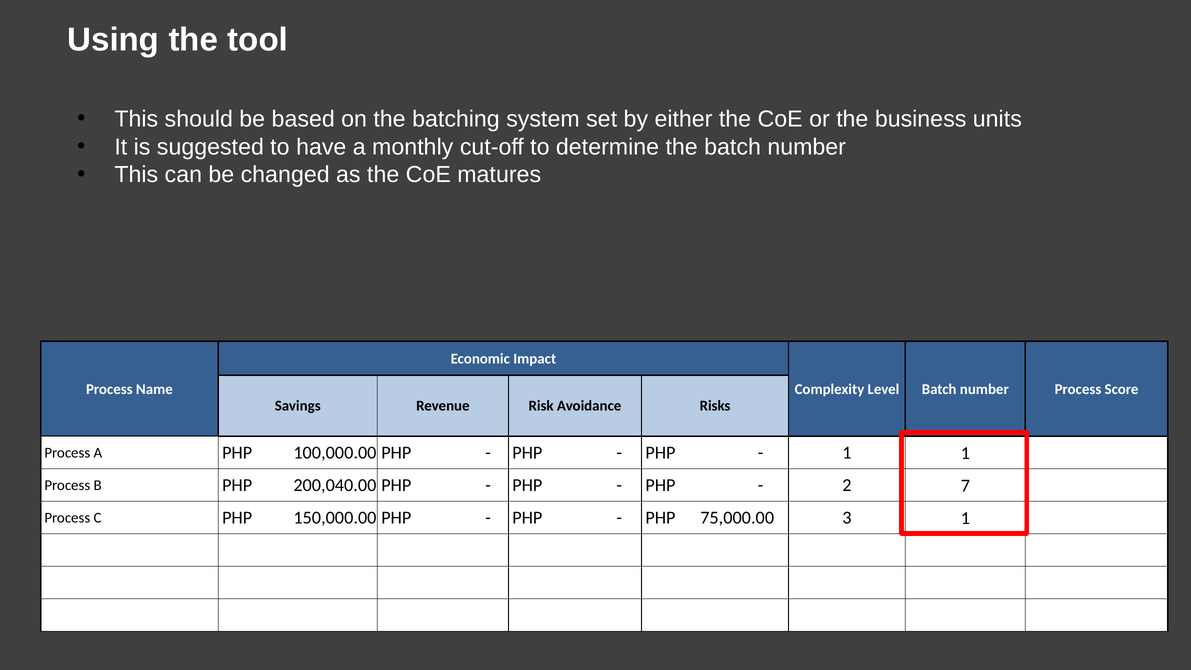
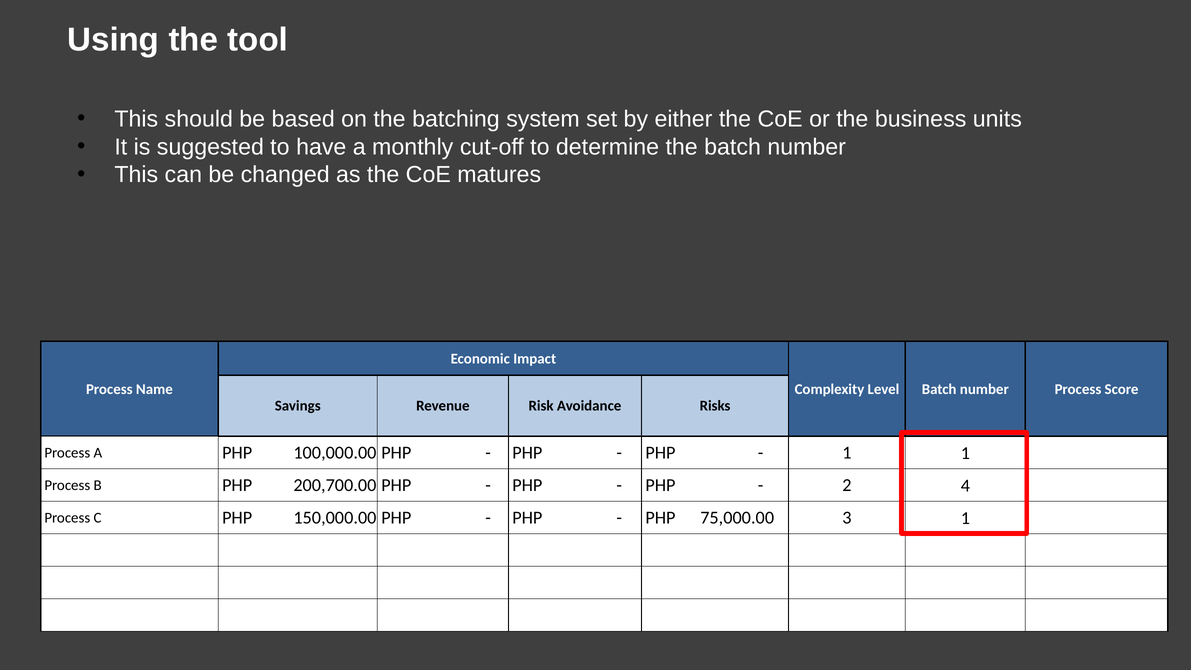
200,040.00: 200,040.00 -> 200,700.00 (335, 485)
7: 7 -> 4 (965, 486)
